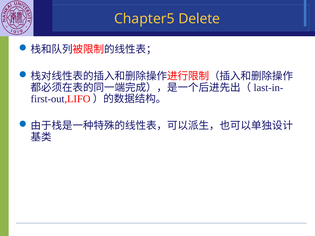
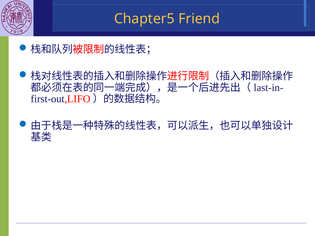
Delete: Delete -> Friend (199, 19)
